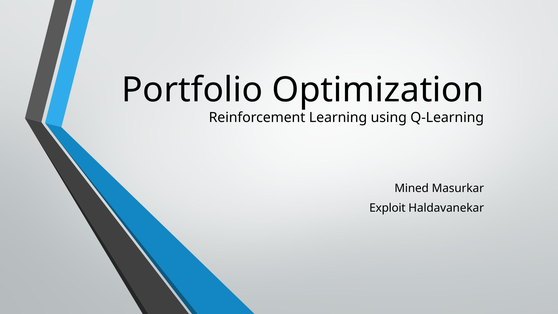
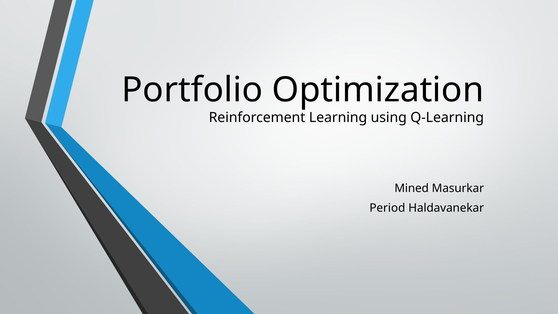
Exploit: Exploit -> Period (387, 208)
